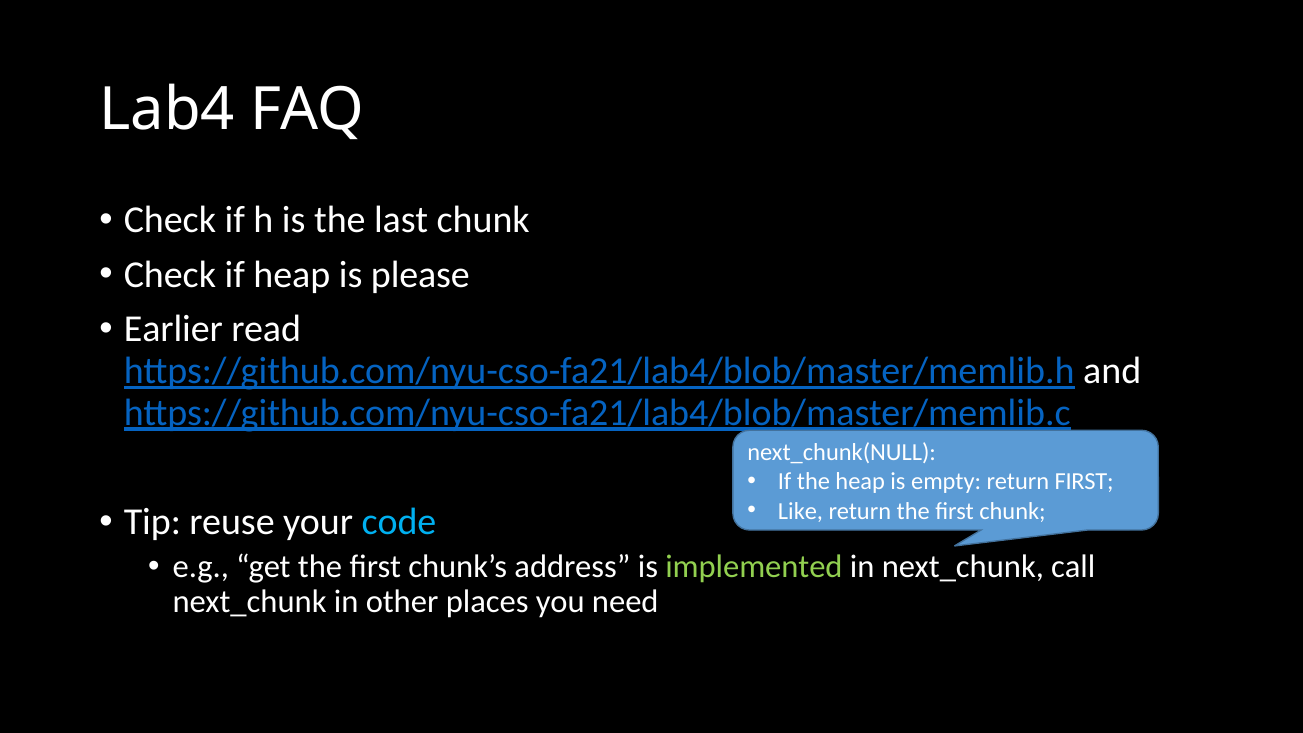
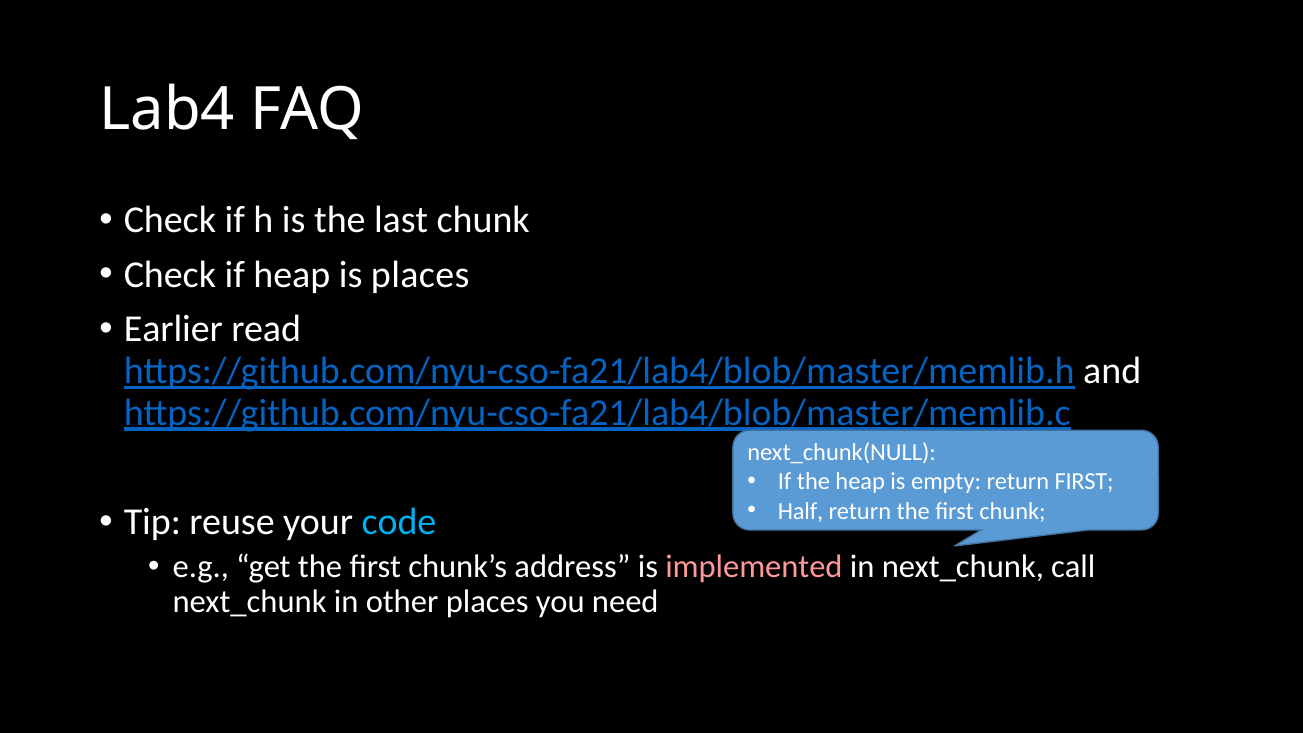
is please: please -> places (420, 275)
Like: Like -> Half (801, 511)
implemented colour: light green -> pink (754, 567)
